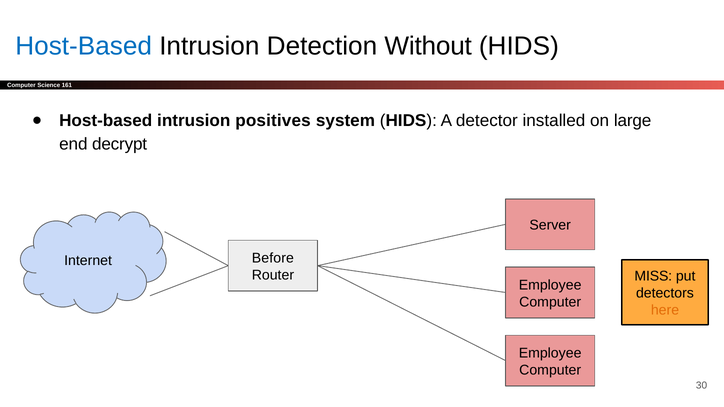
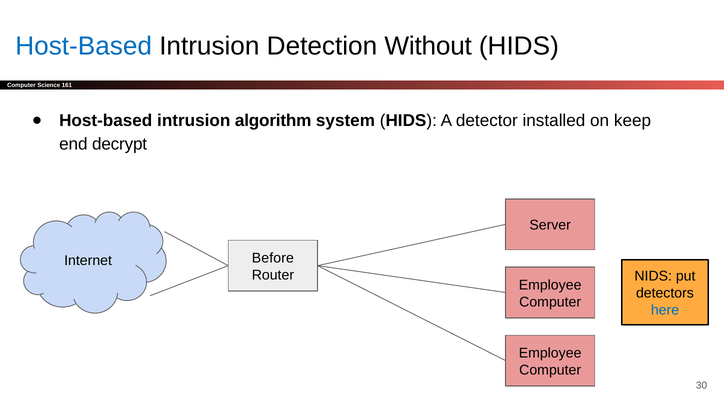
positives: positives -> algorithm (273, 120)
large: large -> keep (633, 120)
MISS: MISS -> NIDS (653, 276)
here colour: orange -> blue (665, 310)
